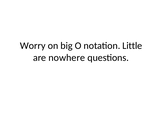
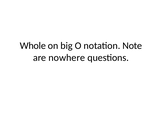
Worry: Worry -> Whole (33, 46)
Little: Little -> Note (132, 46)
